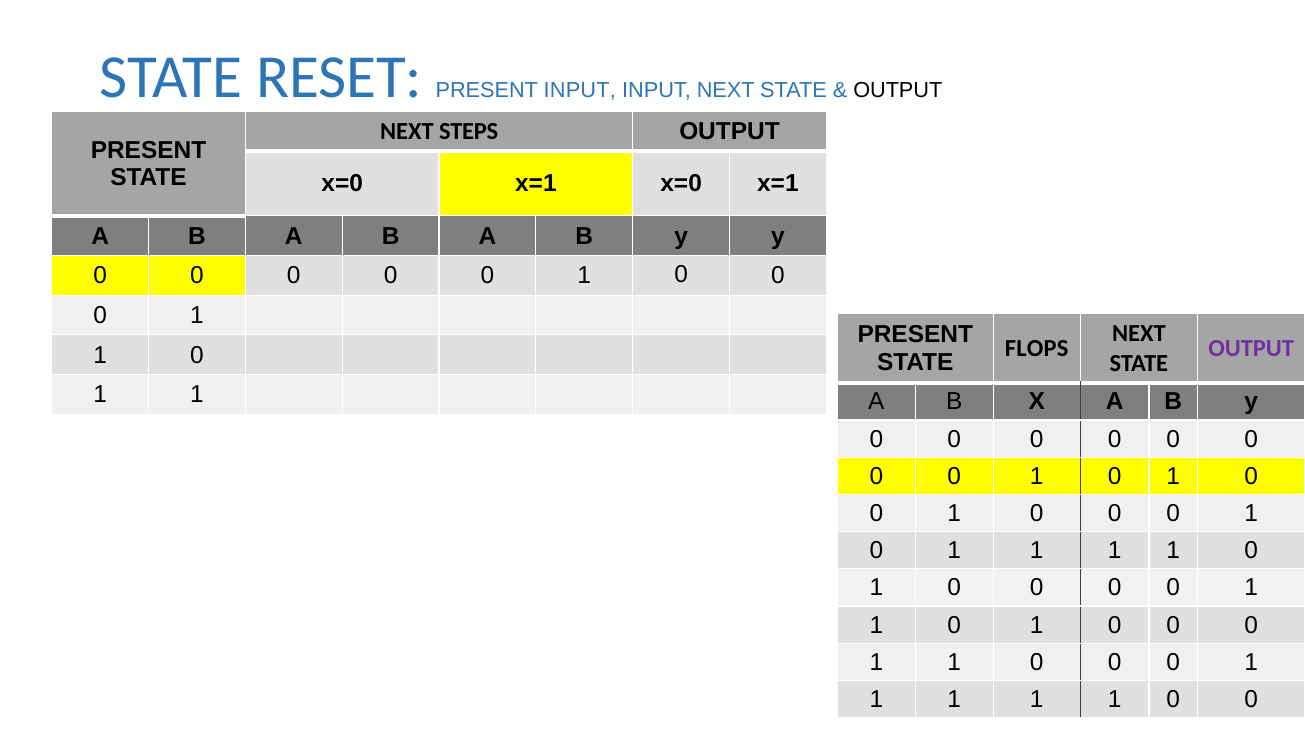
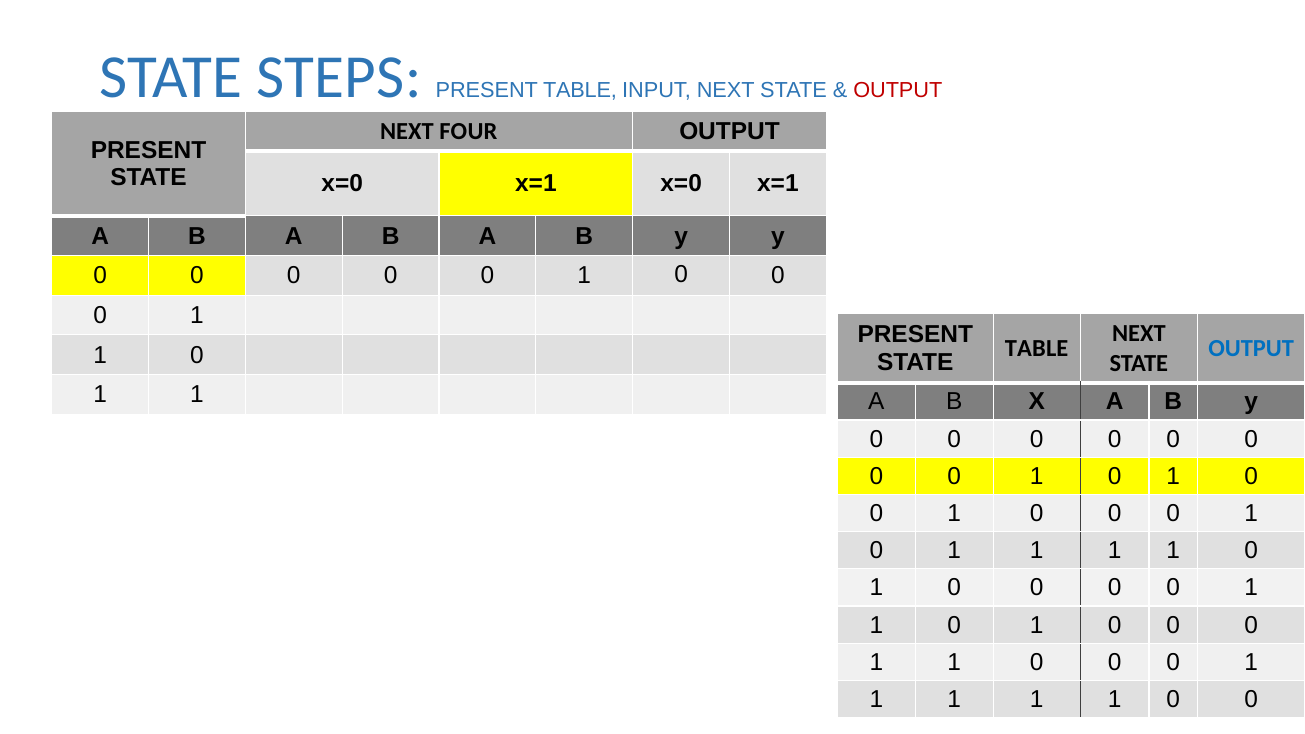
RESET: RESET -> STEPS (339, 78)
PRESENT INPUT: INPUT -> TABLE (580, 91)
OUTPUT colour: black -> red (898, 91)
STEPS: STEPS -> FOUR (468, 132)
FLOPS: FLOPS -> TABLE (1037, 348)
OUTPUT colour: purple -> blue (1251, 348)
